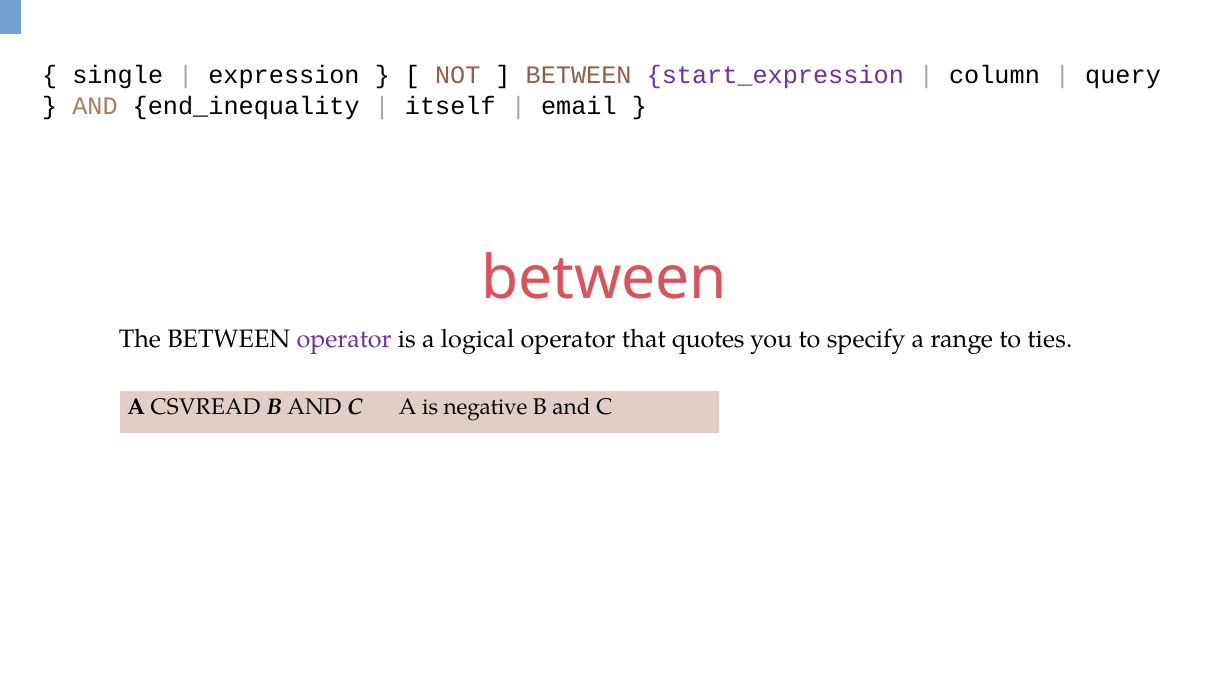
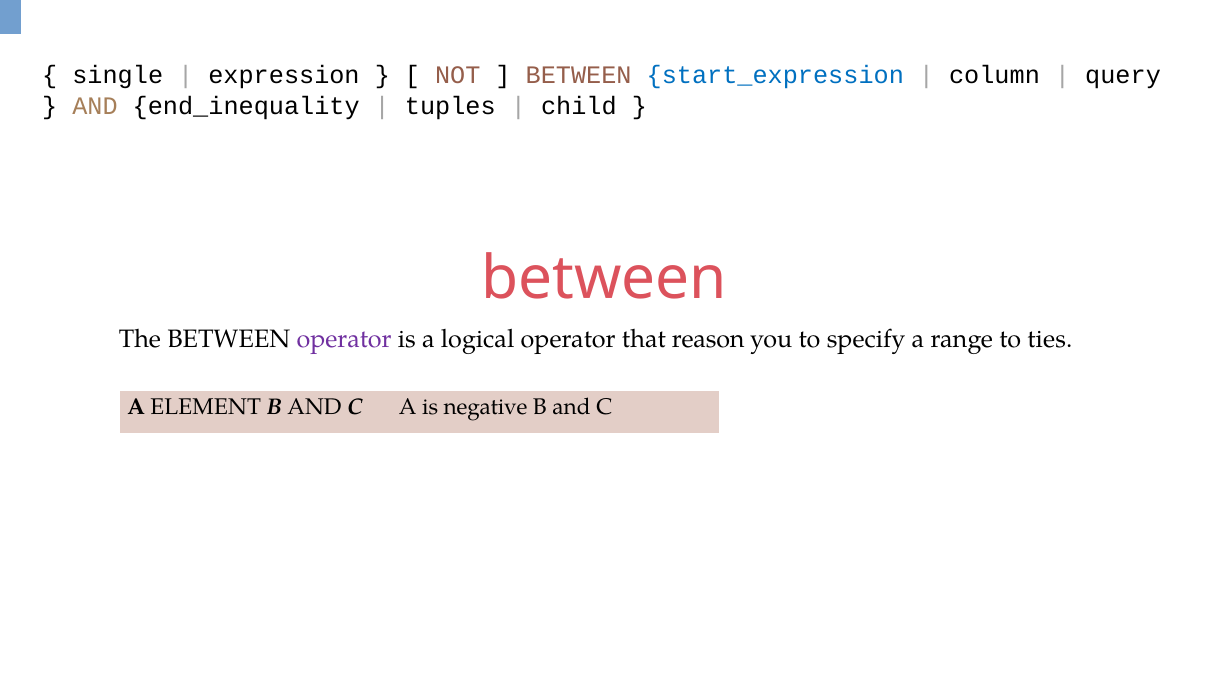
start_expression colour: purple -> blue (775, 76)
itself: itself -> tuples (450, 106)
email: email -> child (579, 106)
quotes: quotes -> reason (708, 340)
CSVREAD: CSVREAD -> ELEMENT (206, 407)
